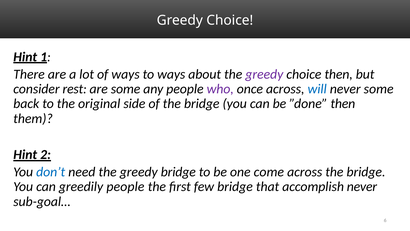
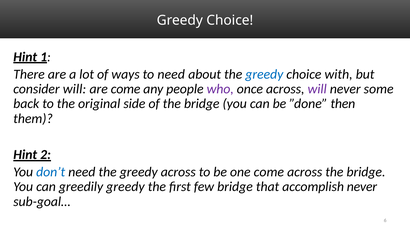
to ways: ways -> need (171, 74)
greedy colour: purple -> blue (264, 74)
choice then: then -> with (339, 74)
consider rest: rest -> will (75, 89)
are some: some -> come (126, 89)
will colour: blue -> purple (317, 89)
greedy bridge: bridge -> across (178, 172)
greedily people: people -> greedy (125, 186)
